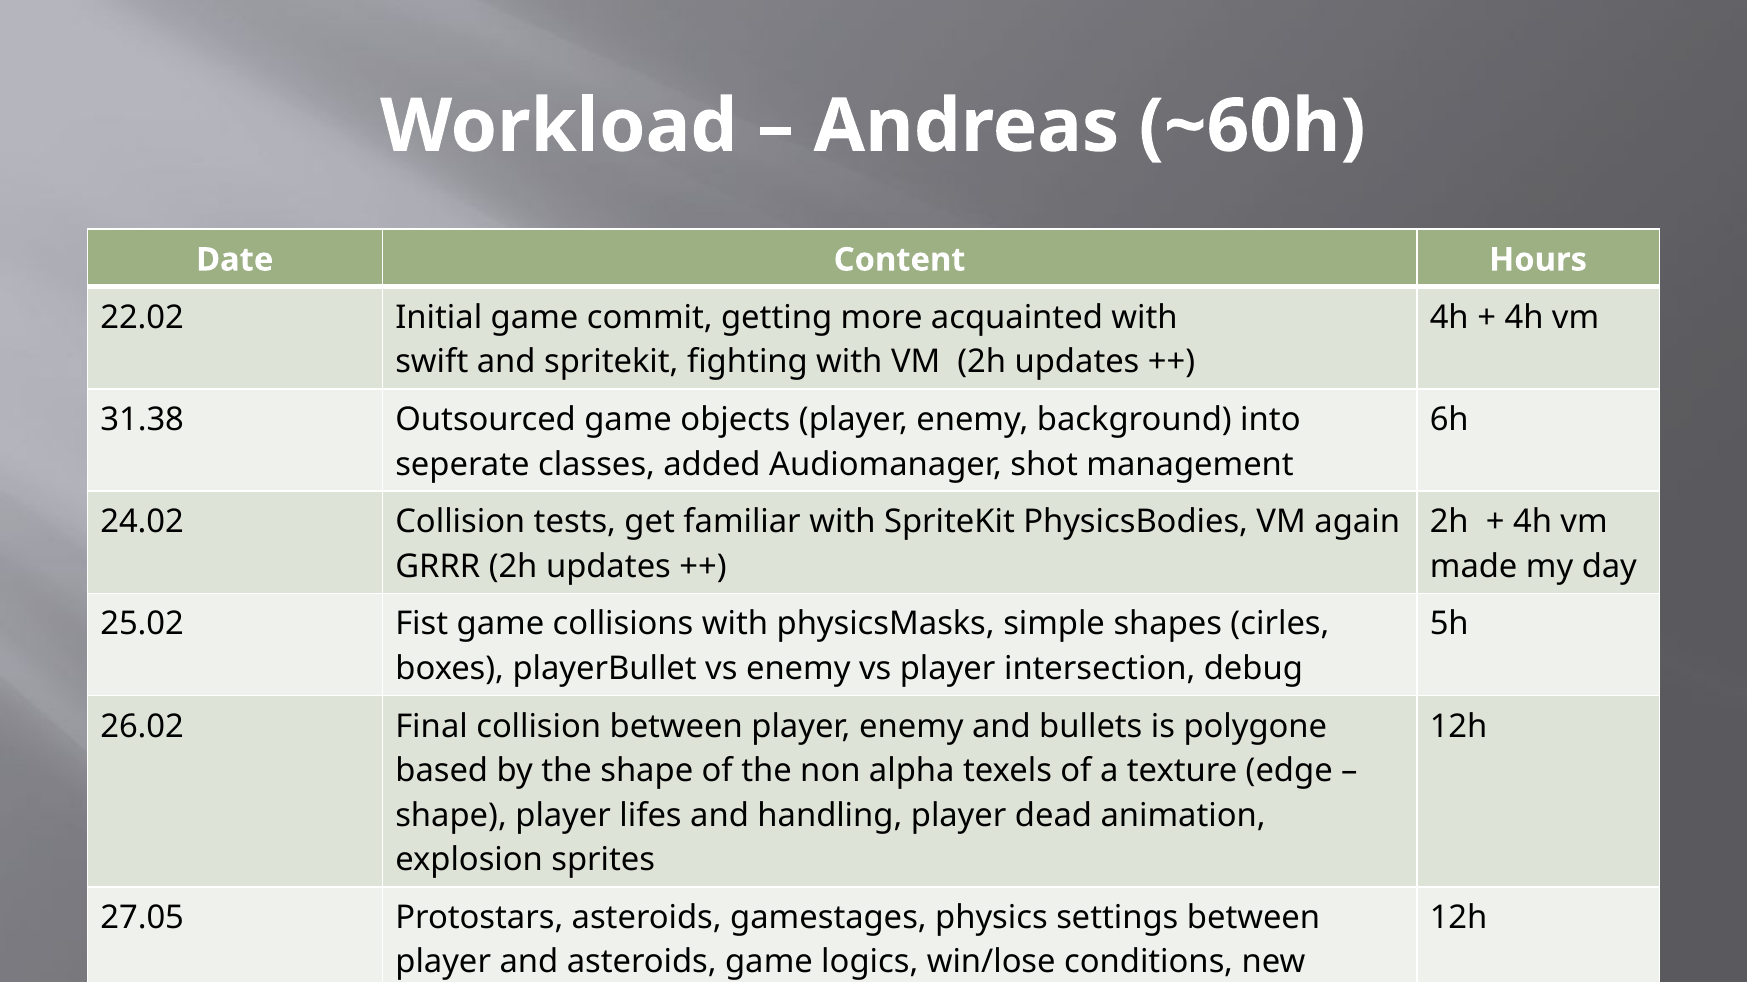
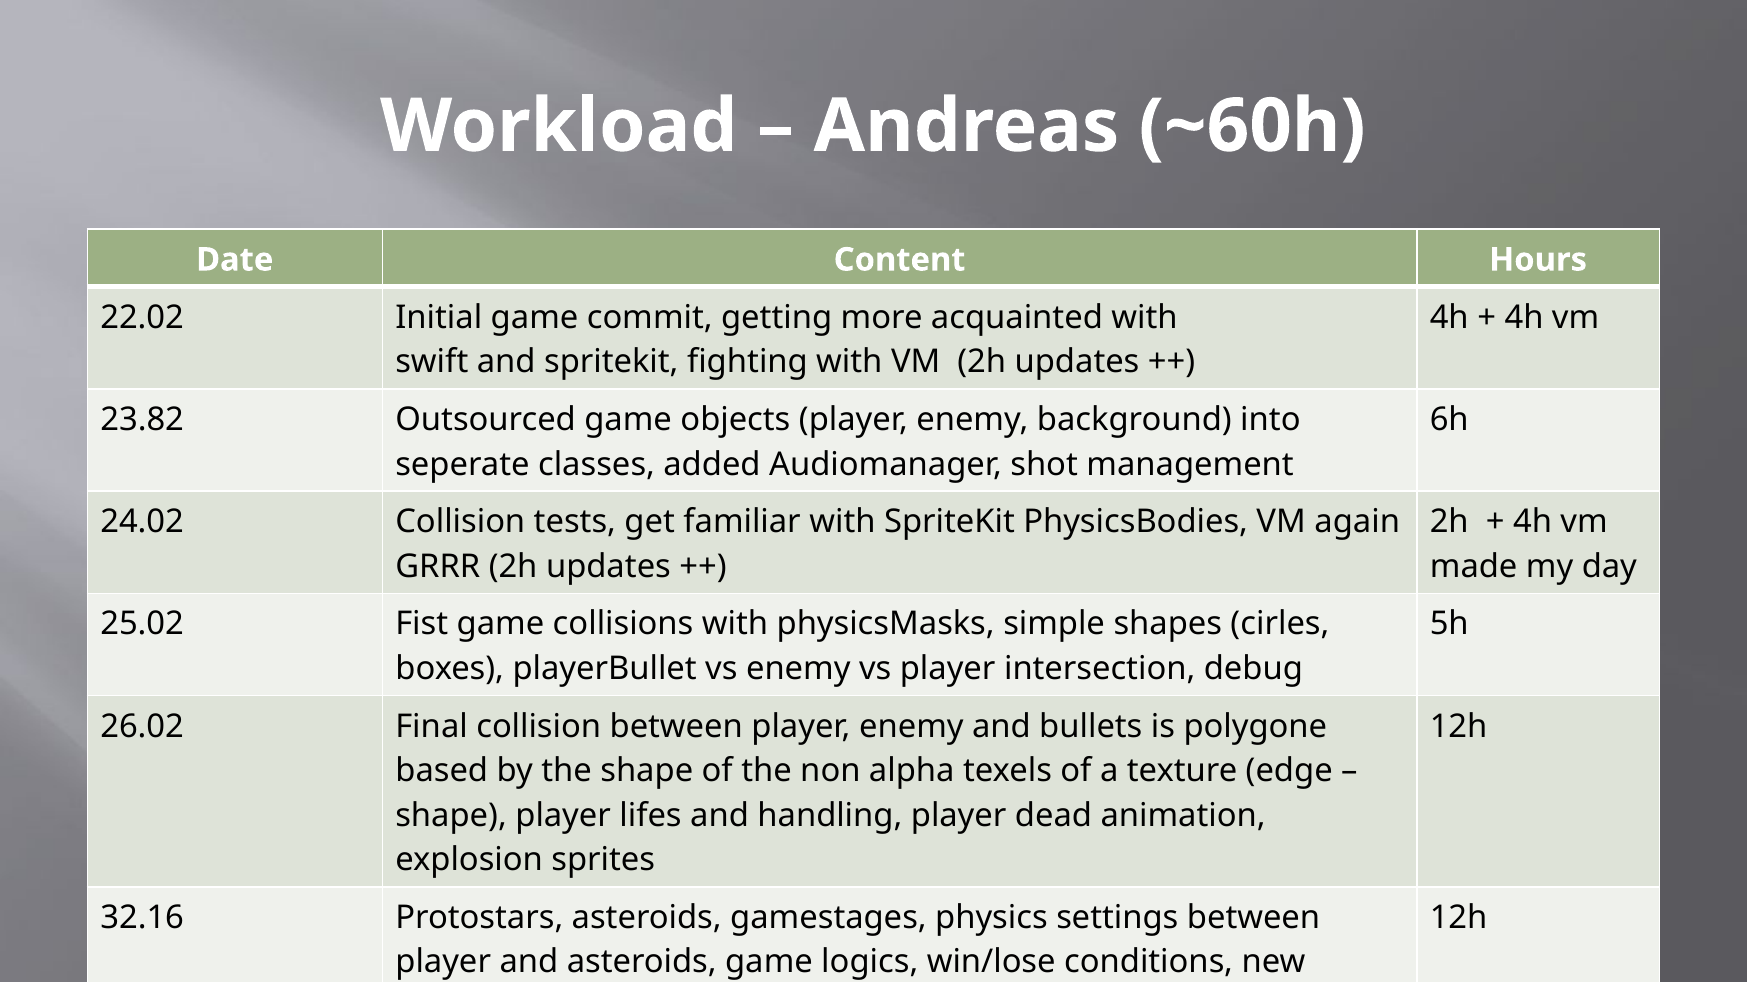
31.38: 31.38 -> 23.82 (142, 420)
27.05: 27.05 -> 32.16 (142, 918)
